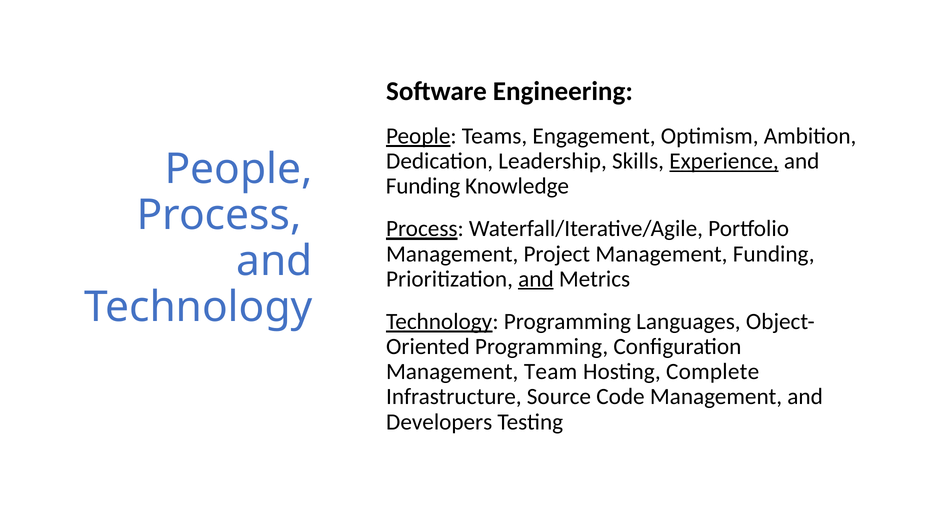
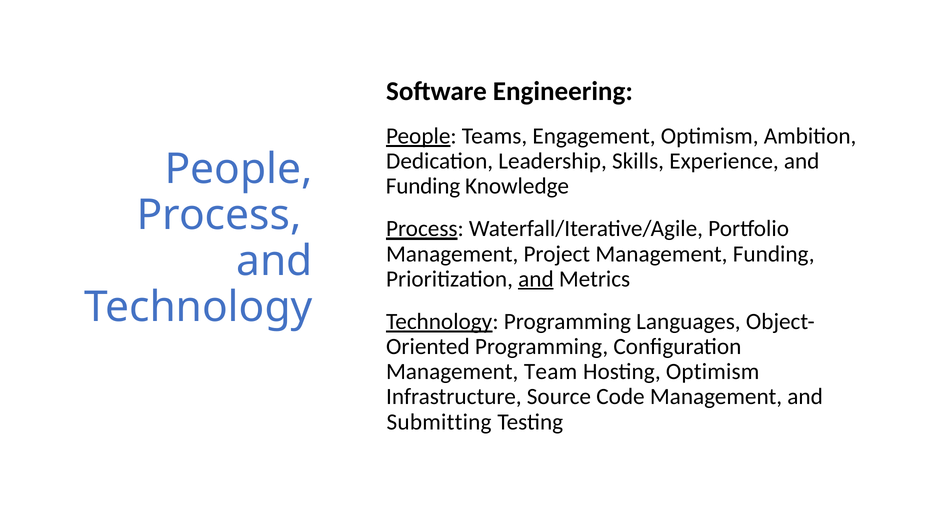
Experience underline: present -> none (724, 161)
Hosting Complete: Complete -> Optimism (713, 371)
Developers: Developers -> Submitting (439, 421)
